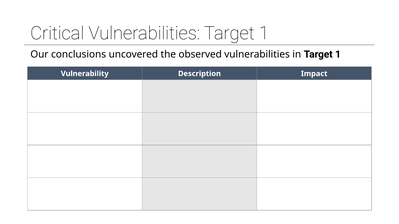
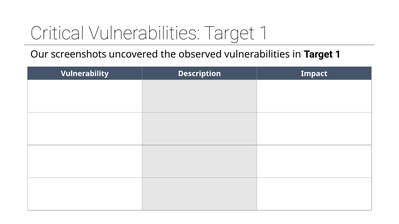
conclusions: conclusions -> screenshots (79, 54)
